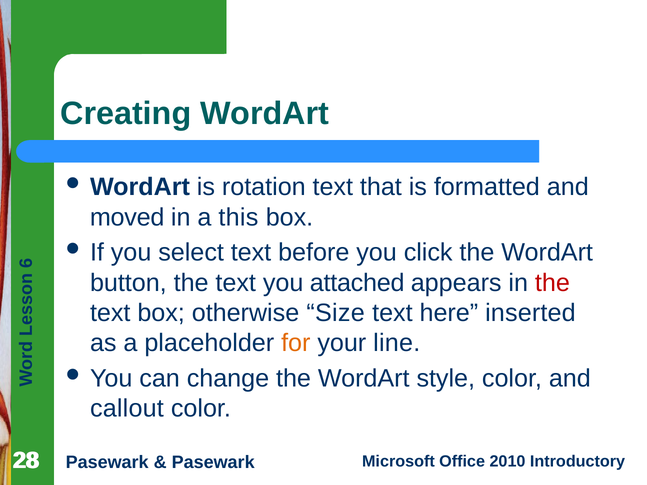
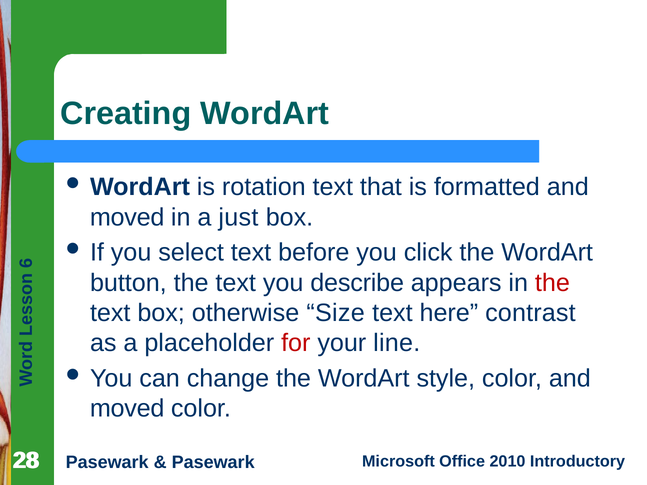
this: this -> just (238, 217)
attached: attached -> describe (357, 283)
inserted: inserted -> contrast (530, 313)
for colour: orange -> red (296, 343)
callout: callout -> moved (127, 409)
